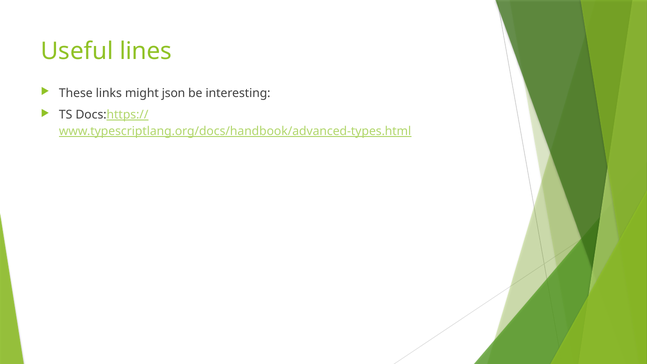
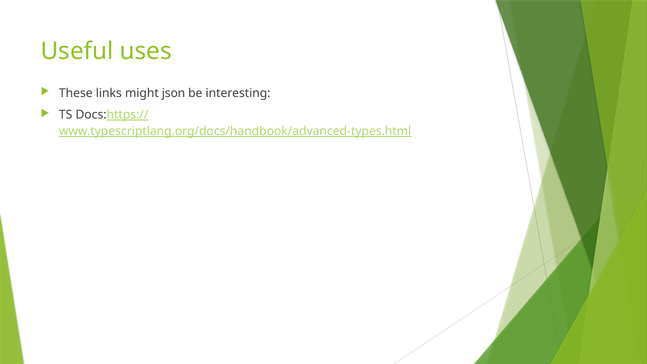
lines: lines -> uses (146, 51)
